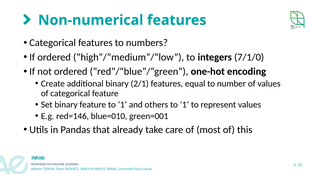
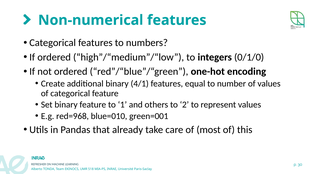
7/1/0: 7/1/0 -> 0/1/0 (249, 57)
2/1: 2/1 -> 4/1 (140, 83)
others to 1: 1 -> 2 (184, 105)
red=146: red=146 -> red=968 (73, 116)
